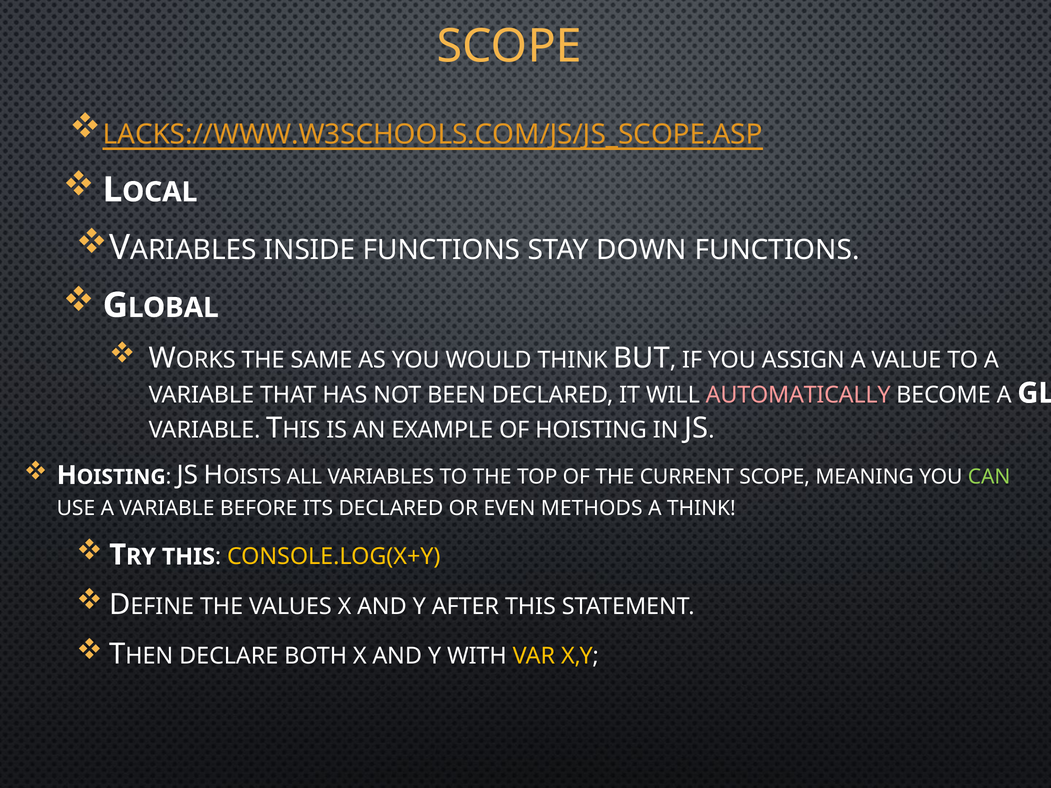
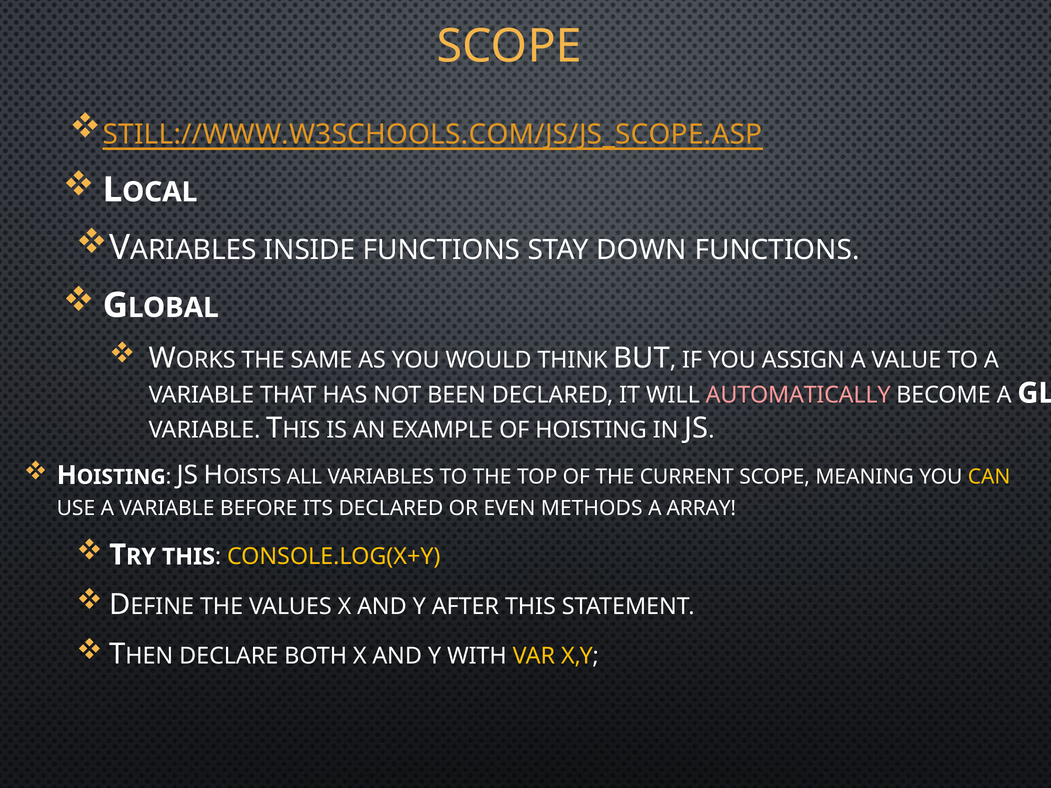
LACKS://WWW.W3SCHOOLS.COM/JS/JS_SCOPE.ASP: LACKS://WWW.W3SCHOOLS.COM/JS/JS_SCOPE.ASP -> STILL://WWW.W3SCHOOLS.COM/JS/JS_SCOPE.ASP (432, 134)
CAN colour: light green -> yellow (989, 477)
A THINK: THINK -> ARRAY (701, 509)
